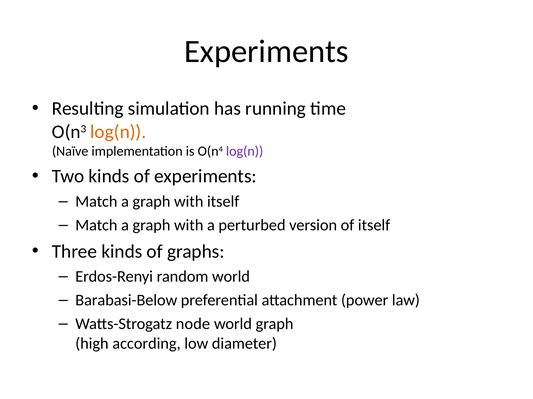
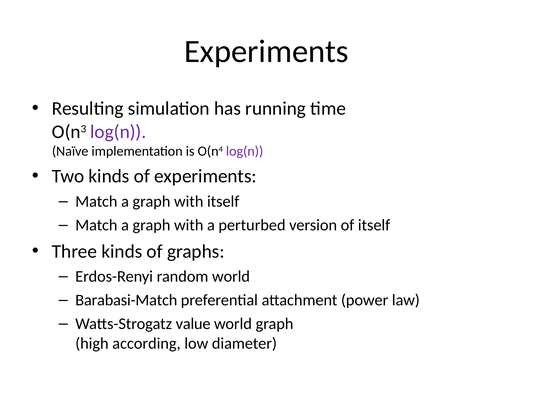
log(n colour: orange -> purple (118, 132)
Barabasi-Below: Barabasi-Below -> Barabasi-Match (126, 301)
node: node -> value (193, 324)
